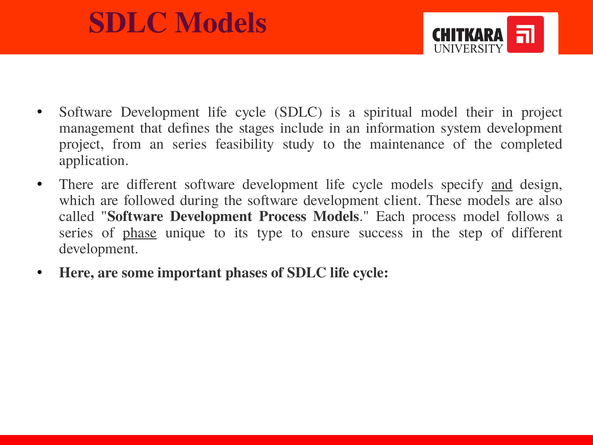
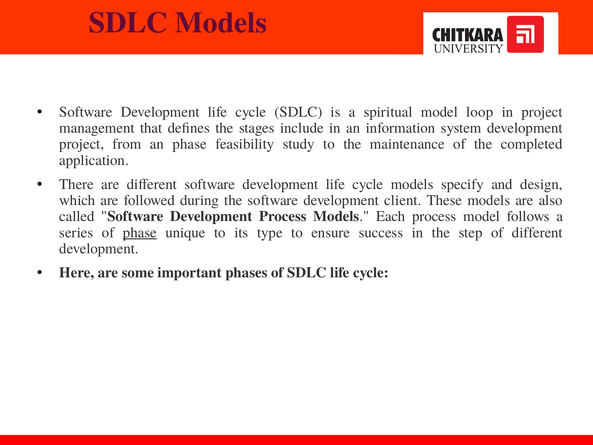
their: their -> loop (480, 112)
an series: series -> phase (190, 144)
and underline: present -> none (502, 184)
